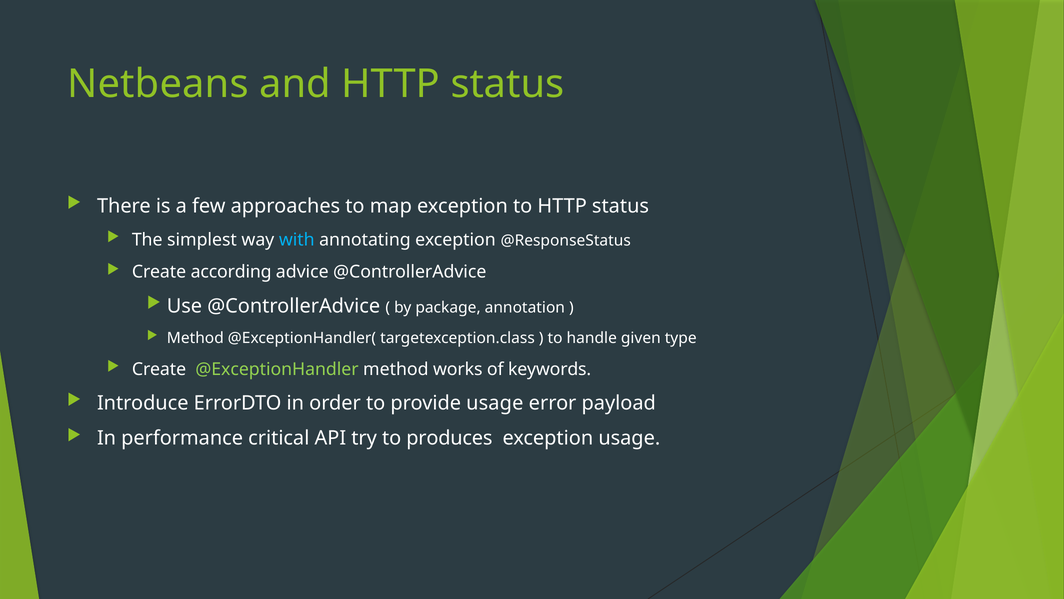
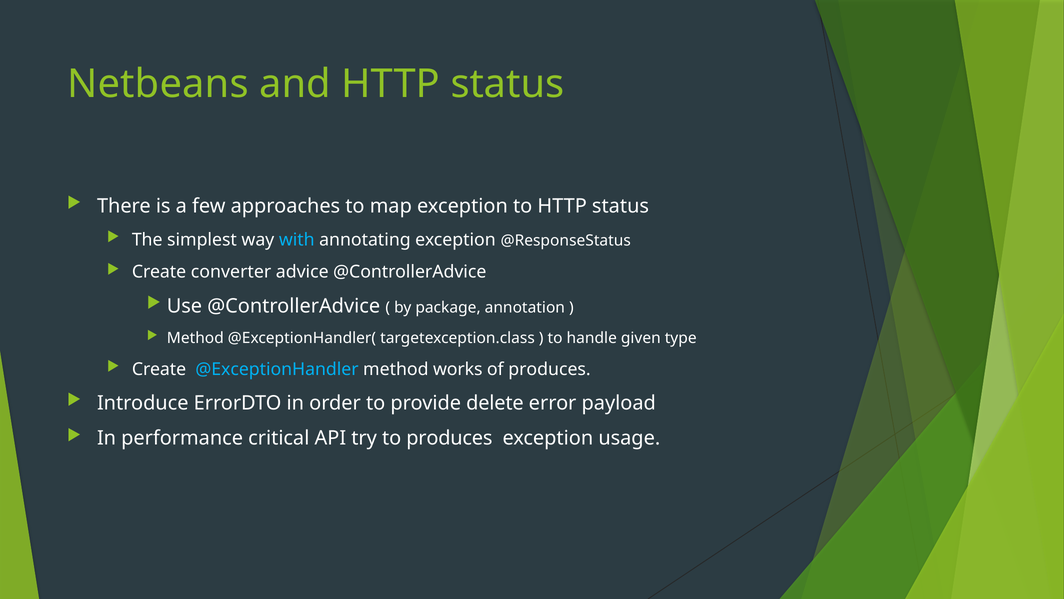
according: according -> converter (231, 272)
@ExceptionHandler colour: light green -> light blue (277, 369)
of keywords: keywords -> produces (550, 369)
provide usage: usage -> delete (495, 403)
